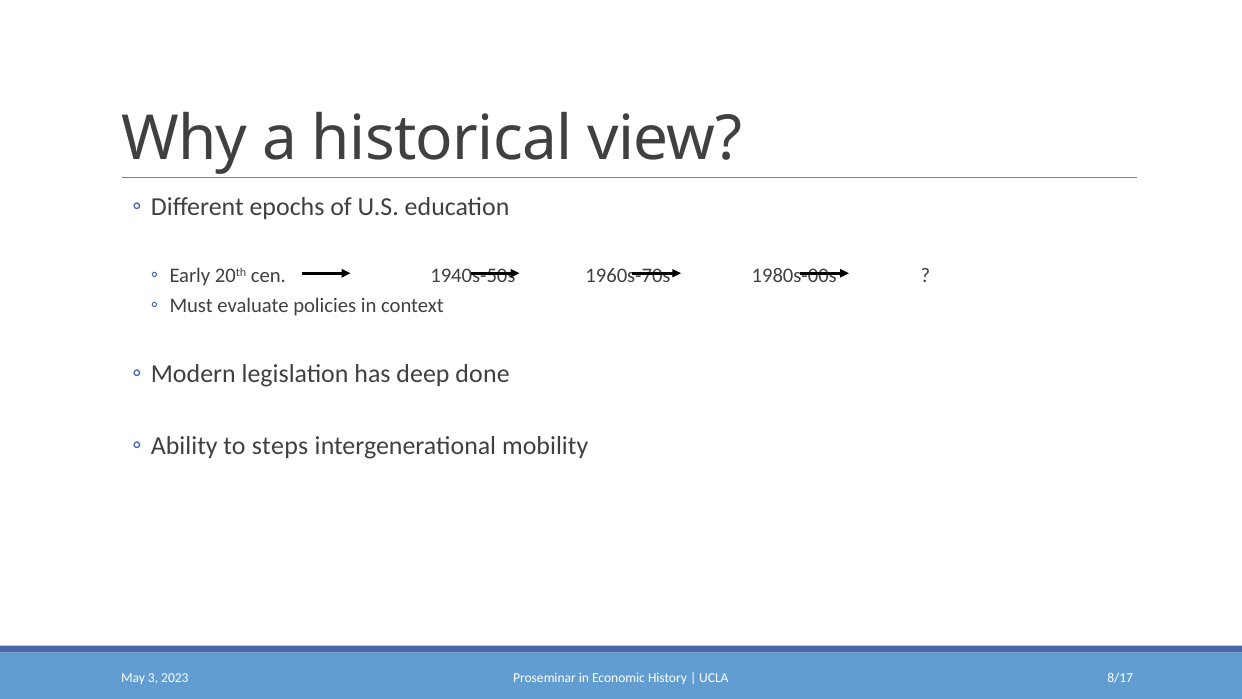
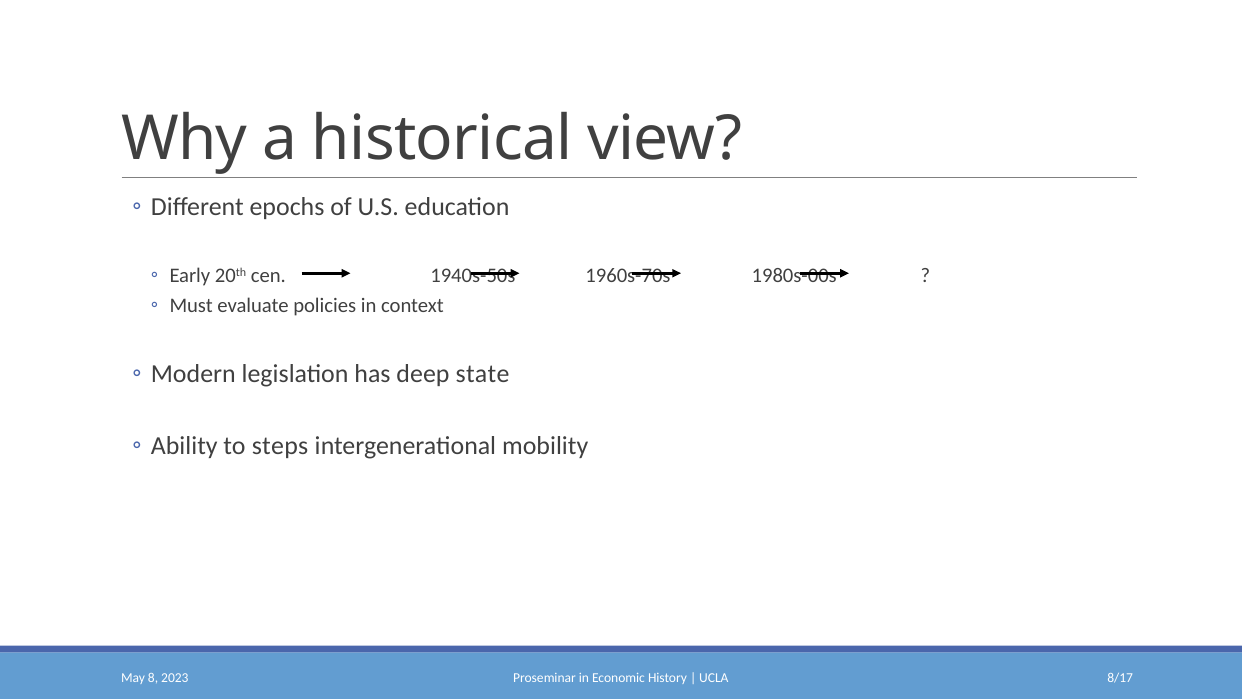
done: done -> state (483, 374)
3: 3 -> 8 (153, 678)
